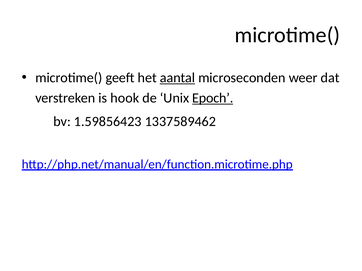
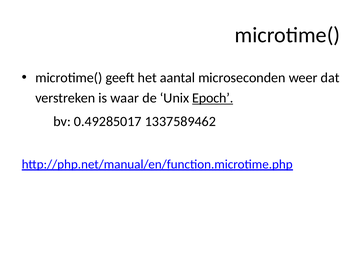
aantal underline: present -> none (178, 78)
hook: hook -> waar (125, 98)
1.59856423: 1.59856423 -> 0.49285017 (108, 122)
